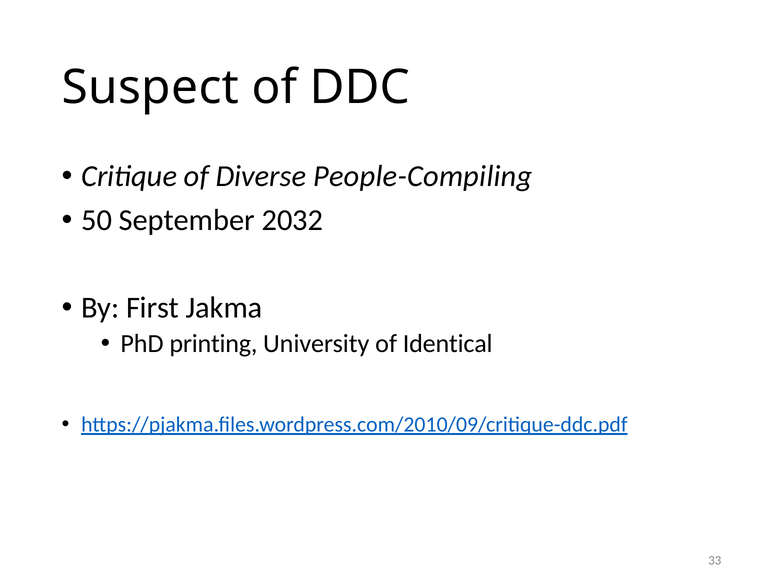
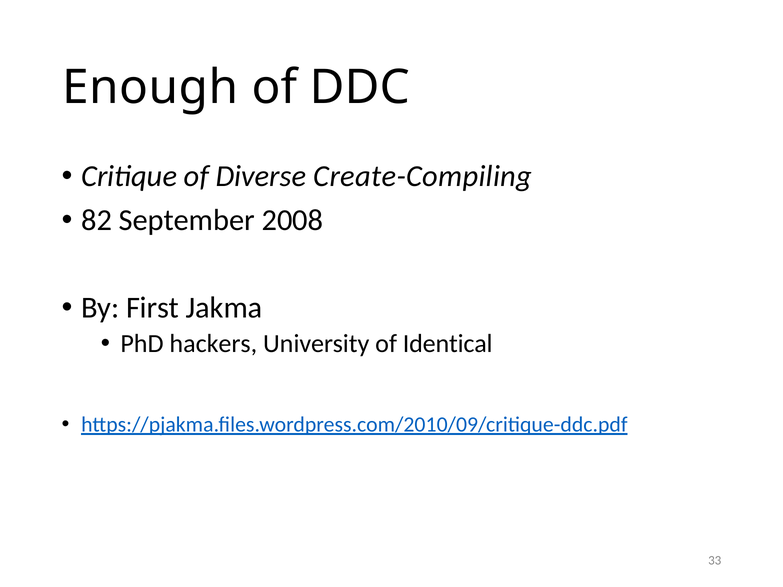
Suspect: Suspect -> Enough (150, 88)
People-Compiling: People-Compiling -> Create-Compiling (423, 177)
50: 50 -> 82 (97, 220)
2032: 2032 -> 2008 (292, 220)
printing: printing -> hackers (213, 344)
